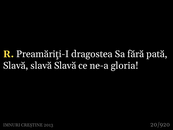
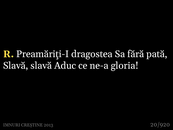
Slavă slavă Slavă: Slavă -> Aduc (65, 66)
